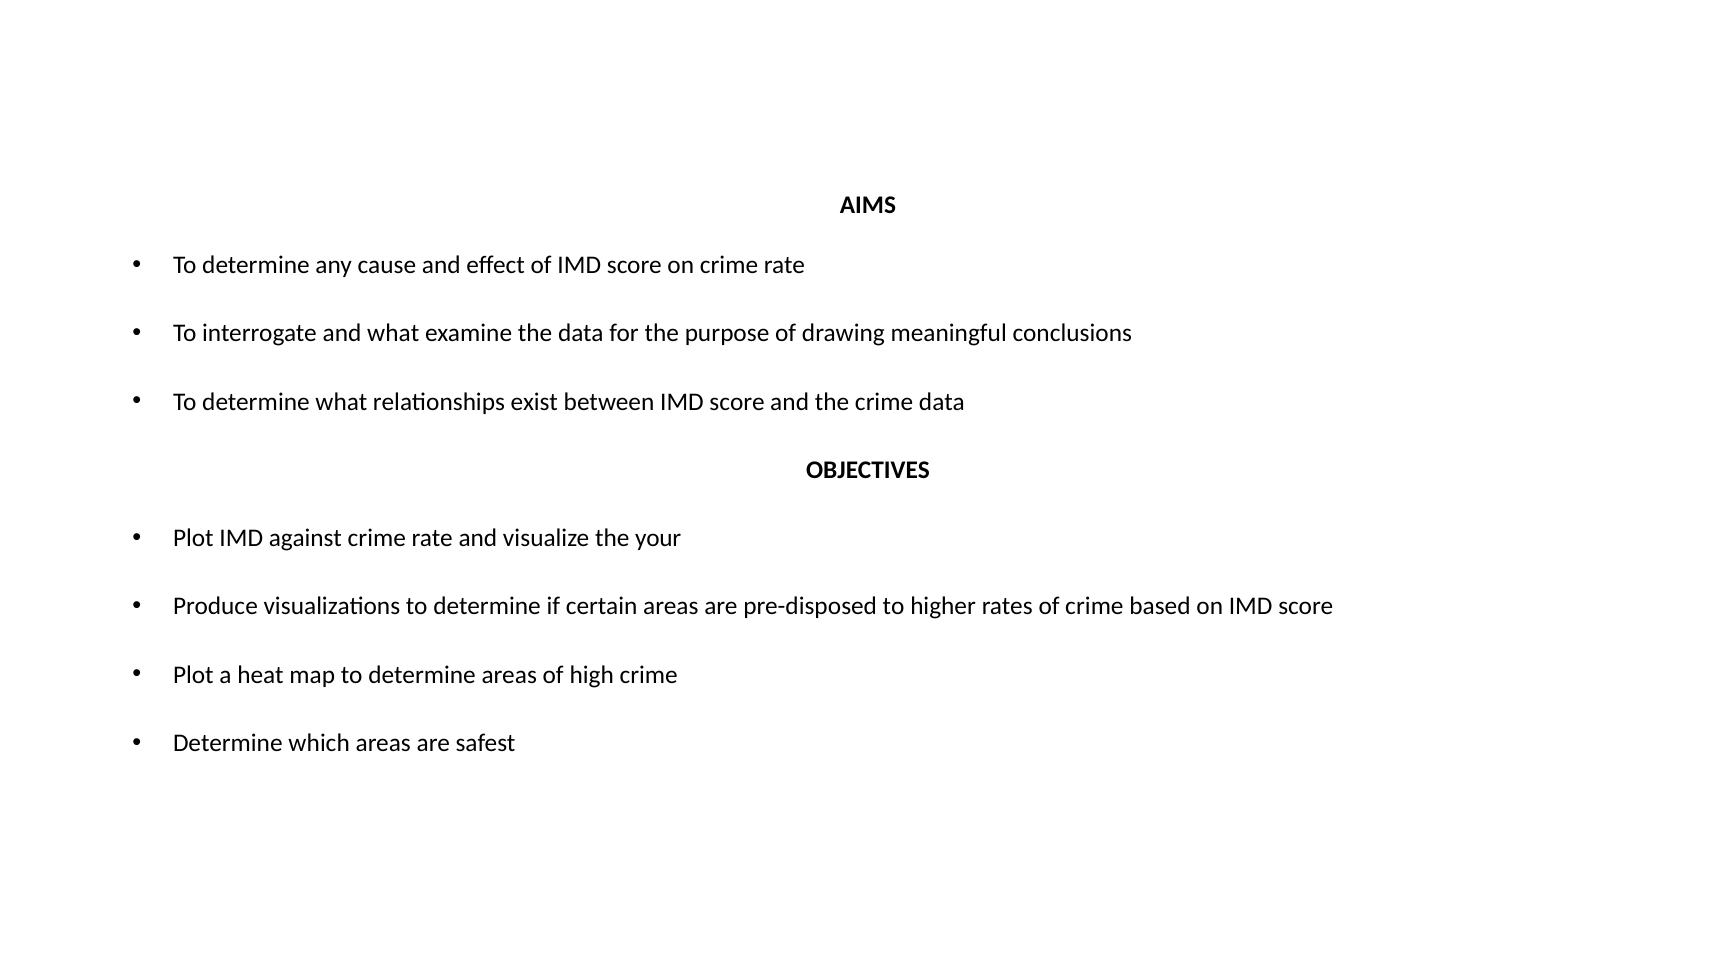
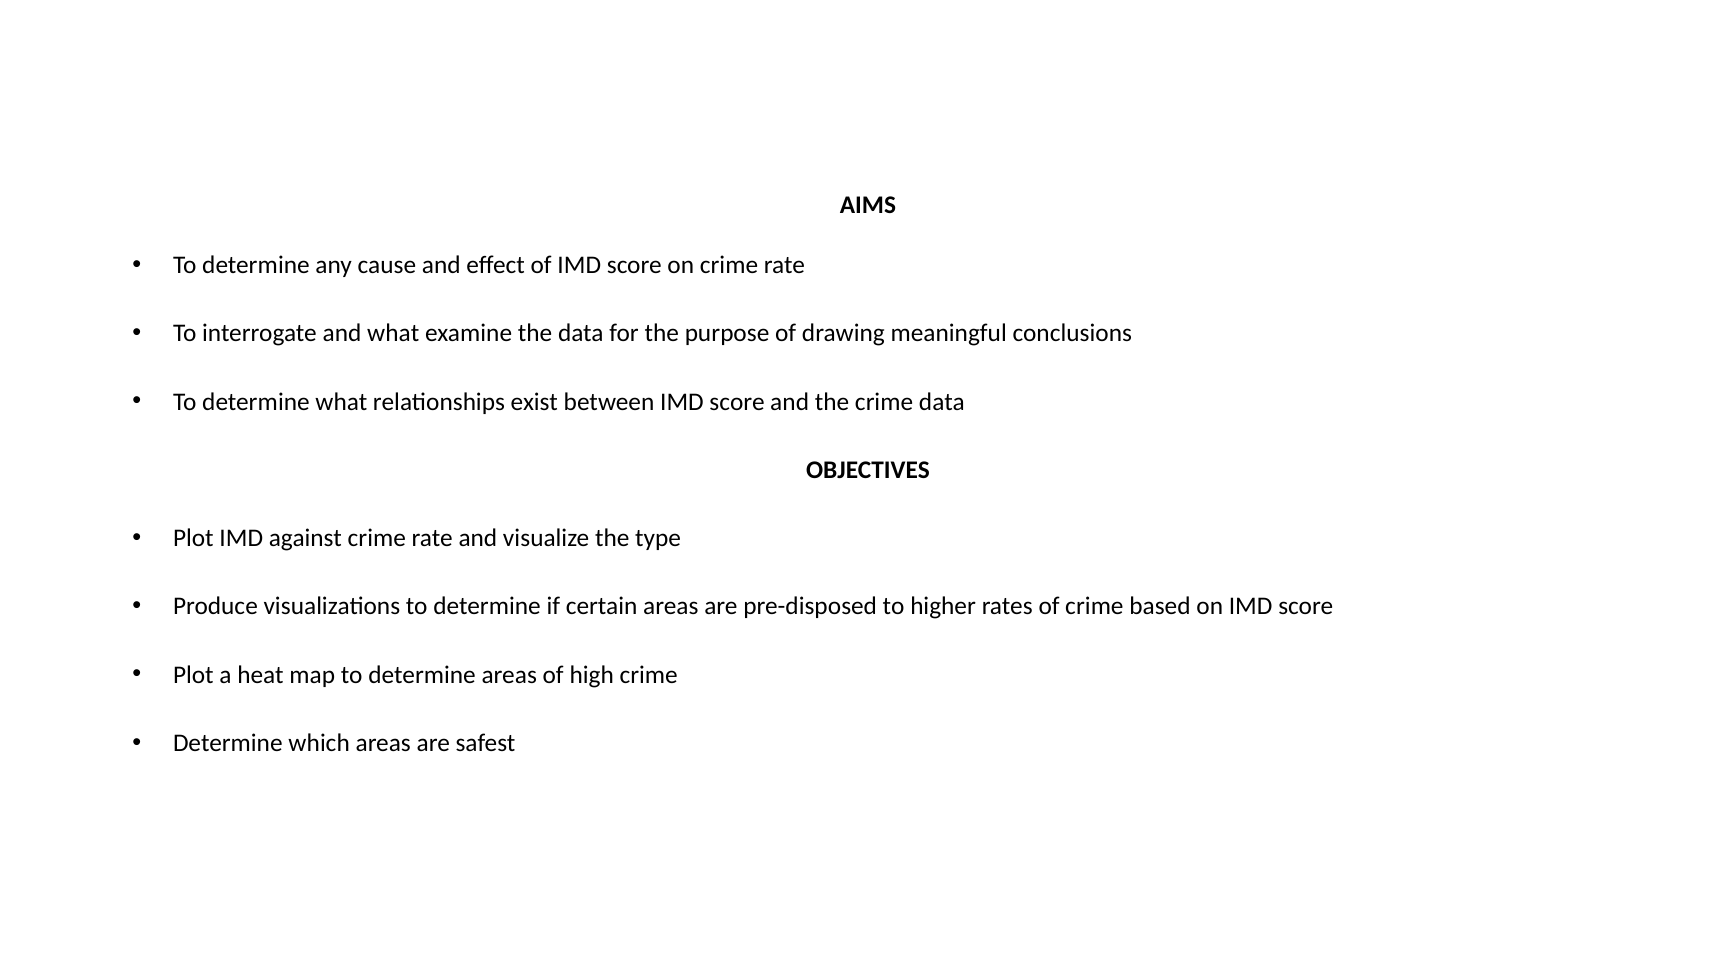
your: your -> type (658, 538)
